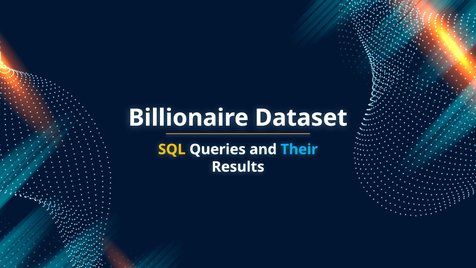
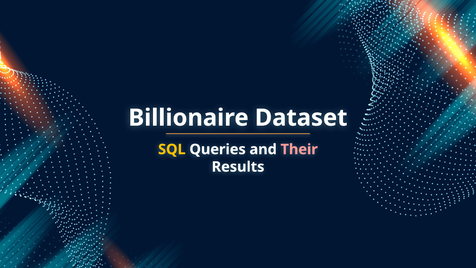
Their colour: light blue -> pink (299, 149)
